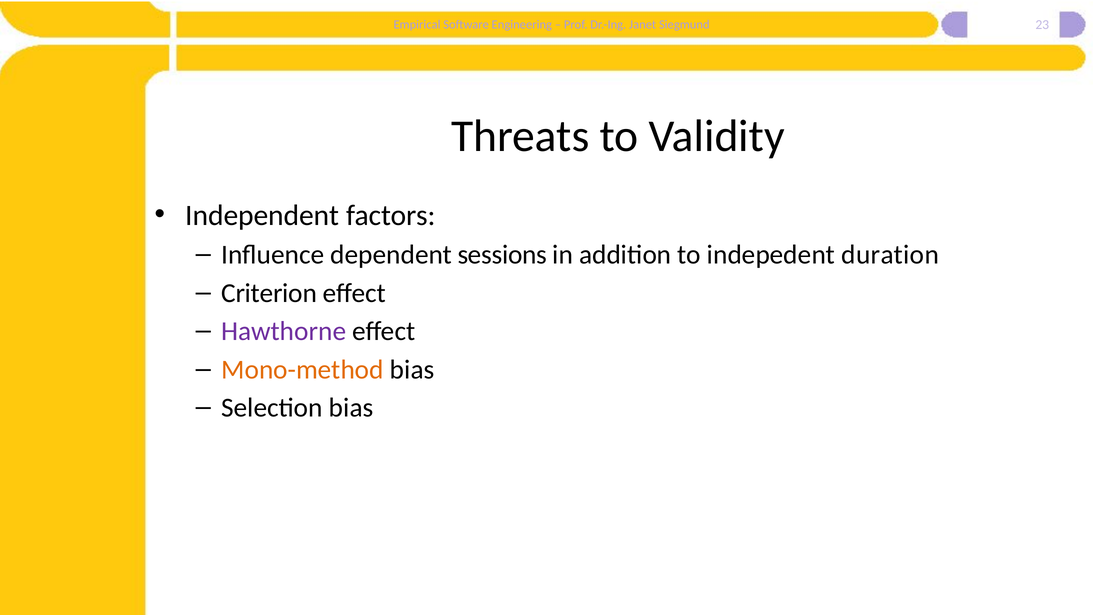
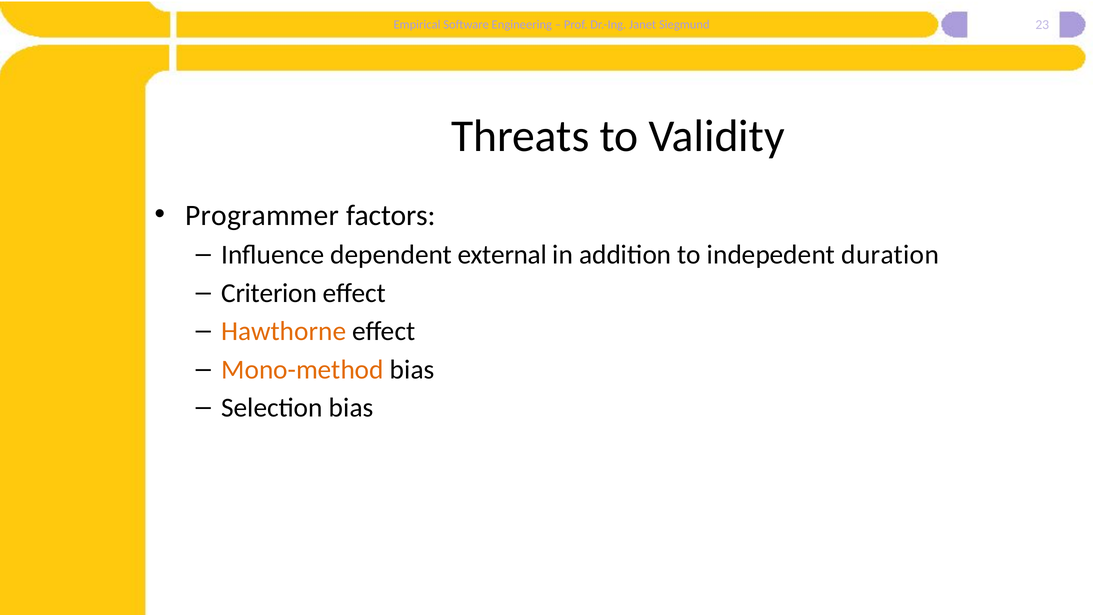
Independent: Independent -> Programmer (262, 215)
sessions: sessions -> external (502, 255)
Hawthorne colour: purple -> orange (284, 331)
